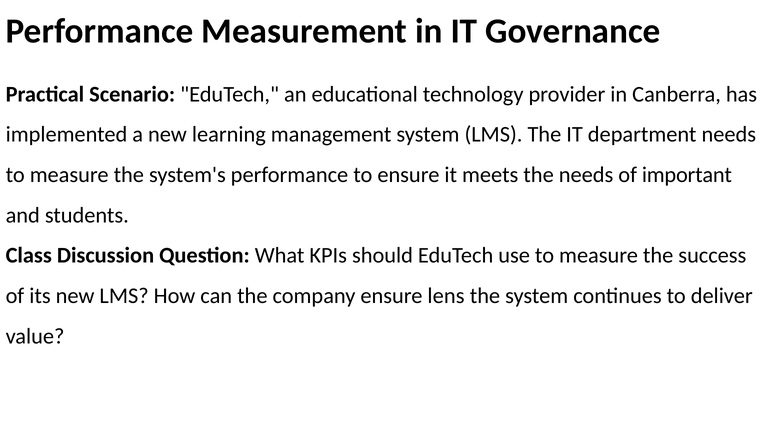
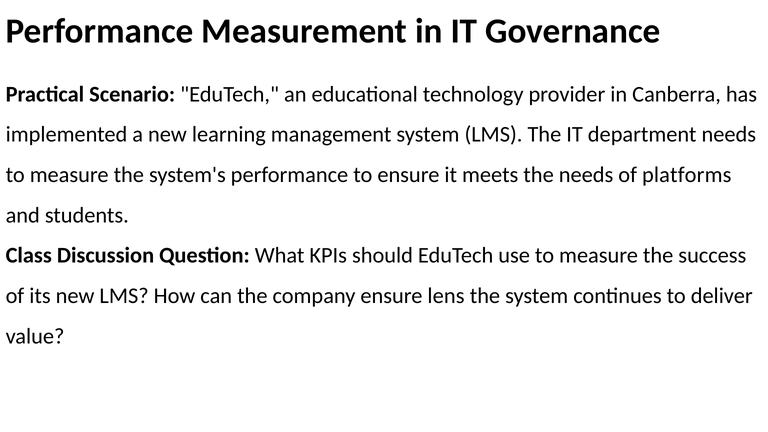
important: important -> platforms (687, 175)
